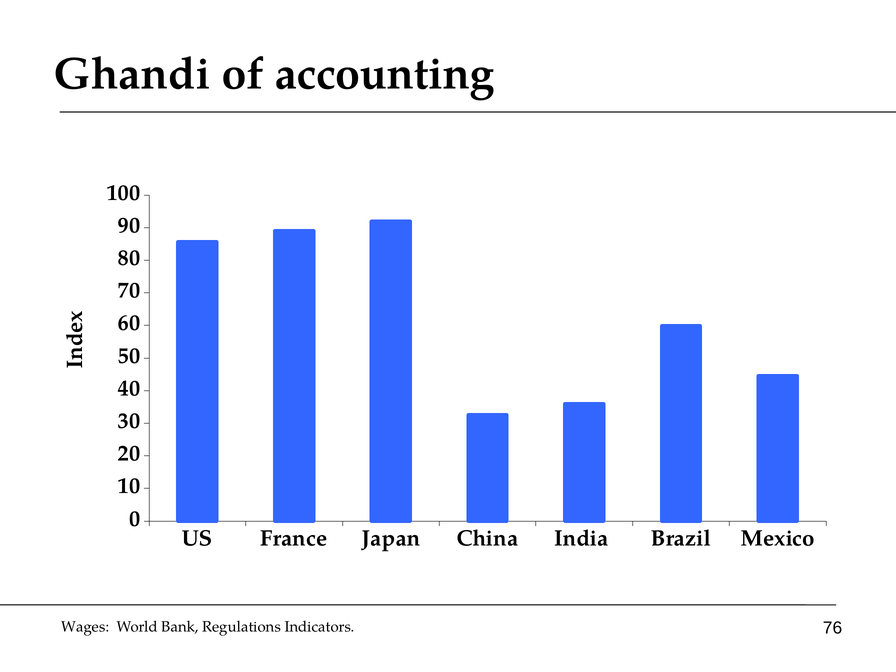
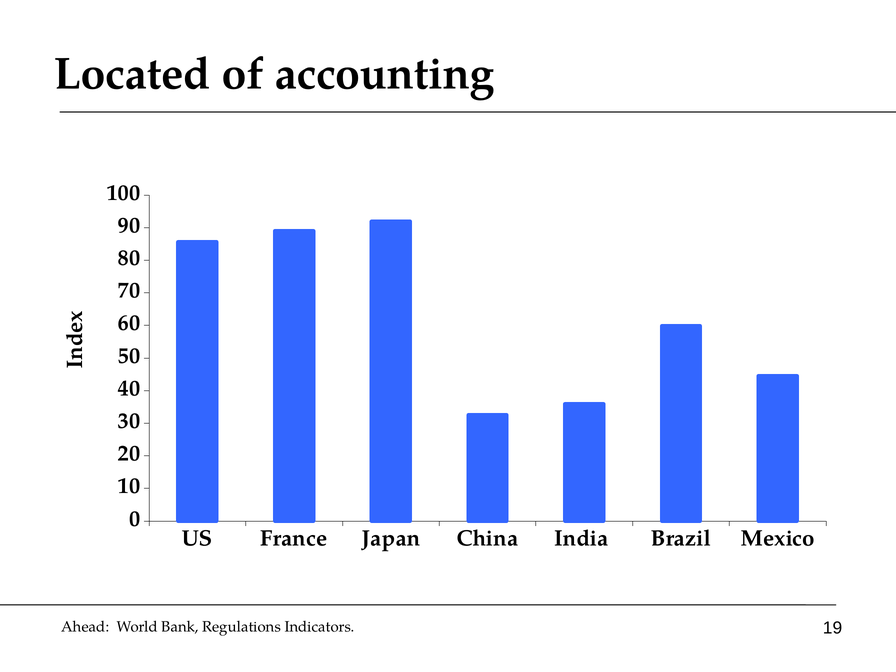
Ghandi: Ghandi -> Located (132, 74)
Wages: Wages -> Ahead (85, 627)
76: 76 -> 19 (833, 628)
